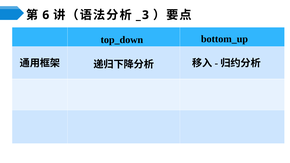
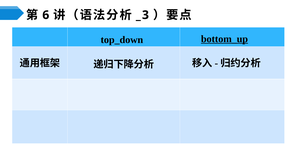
bottom_up underline: none -> present (224, 39)
